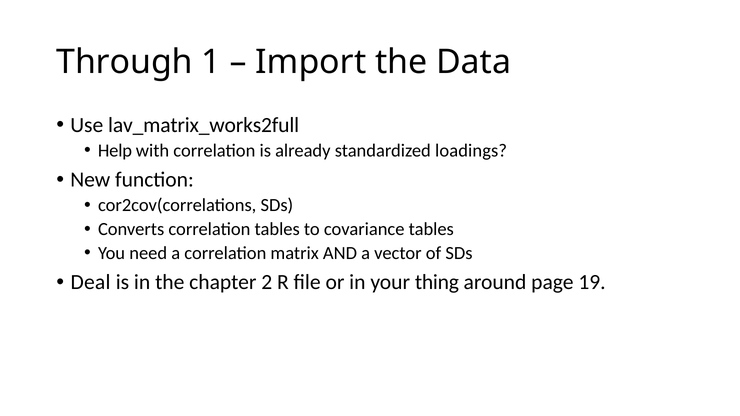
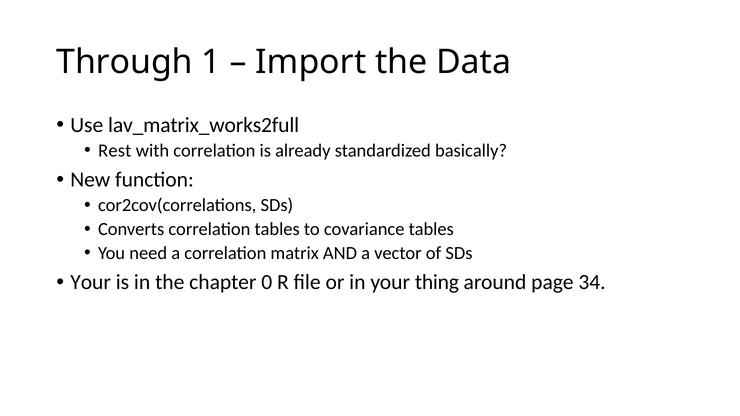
Help: Help -> Rest (115, 151)
loadings: loadings -> basically (471, 151)
Deal: Deal -> Your (91, 282)
2: 2 -> 0 (267, 282)
19: 19 -> 34 (592, 282)
